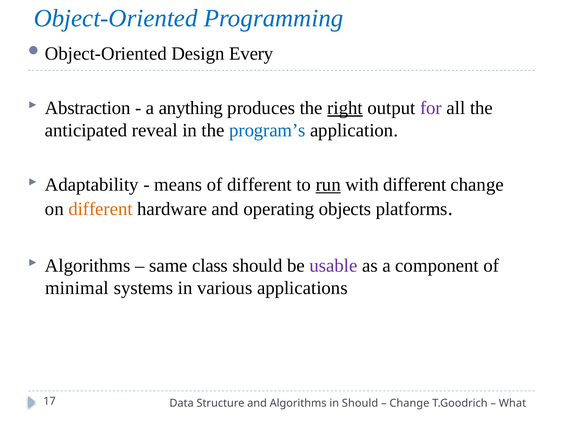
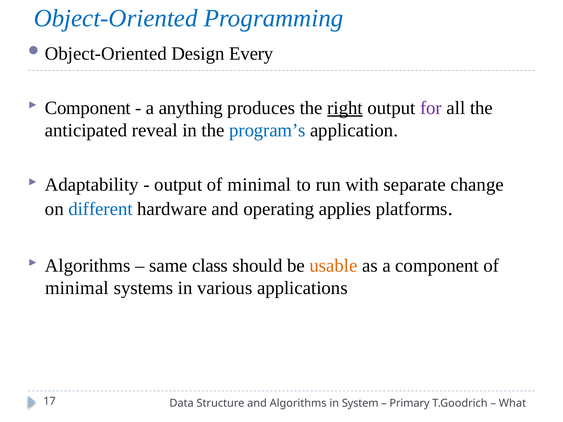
Abstraction: Abstraction -> Component (88, 108)
means: means -> output (178, 185)
different: different -> minimal (259, 185)
run underline: present -> none (328, 185)
with different: different -> separate (415, 185)
different colour: orange -> blue (100, 209)
objects: objects -> applies (345, 209)
usable colour: purple -> orange (333, 266)
in Should: Should -> System (360, 403)
Change: Change -> Primary (409, 403)
